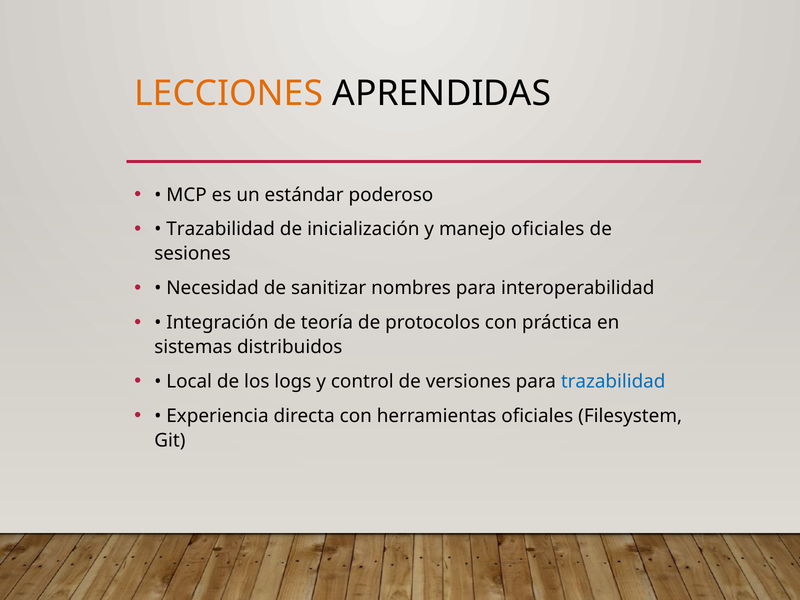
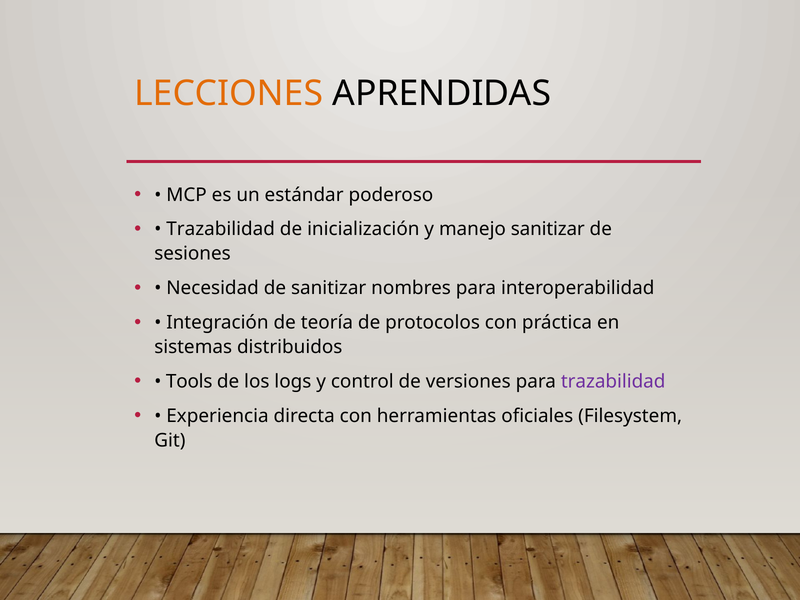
manejo oficiales: oficiales -> sanitizar (548, 229)
Local: Local -> Tools (189, 382)
trazabilidad colour: blue -> purple (613, 382)
